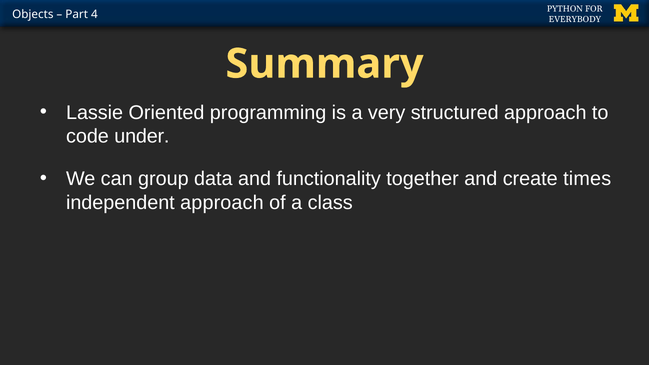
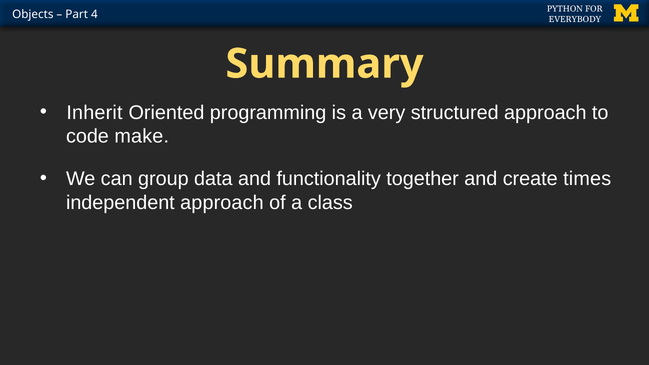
Lassie: Lassie -> Inherit (94, 113)
under: under -> make (142, 136)
